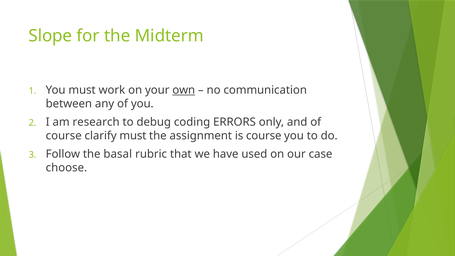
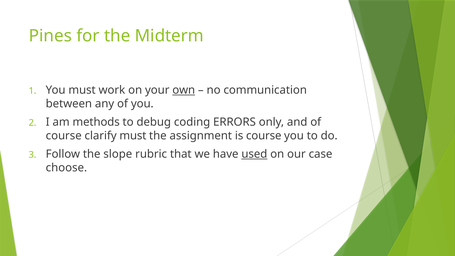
Slope: Slope -> Pines (50, 36)
research: research -> methods (96, 122)
basal: basal -> slope (118, 154)
used underline: none -> present (254, 154)
